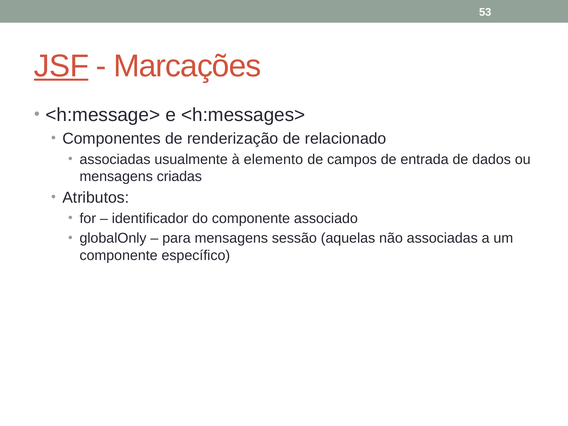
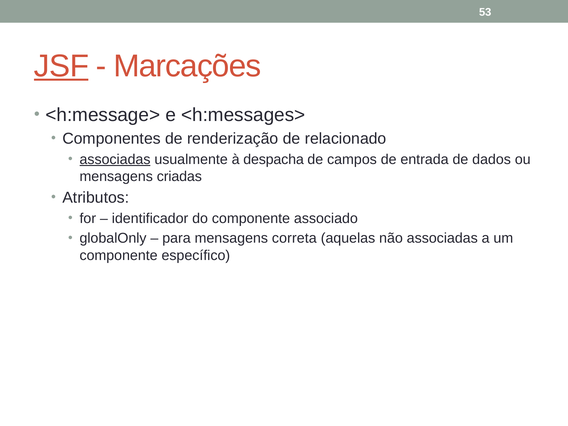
associadas underline: none -> present (115, 159)
elemento: elemento -> despacha (274, 159)
sessão: sessão -> correta (294, 238)
